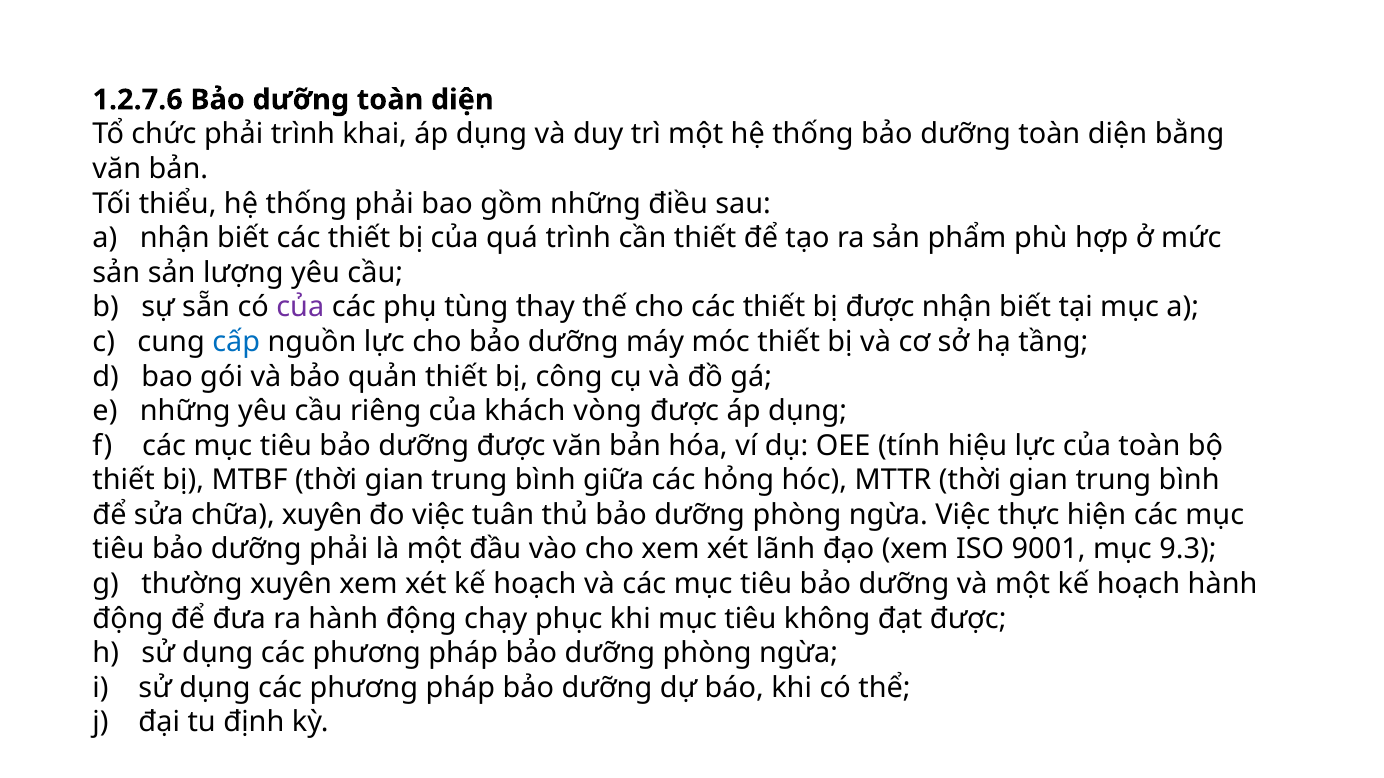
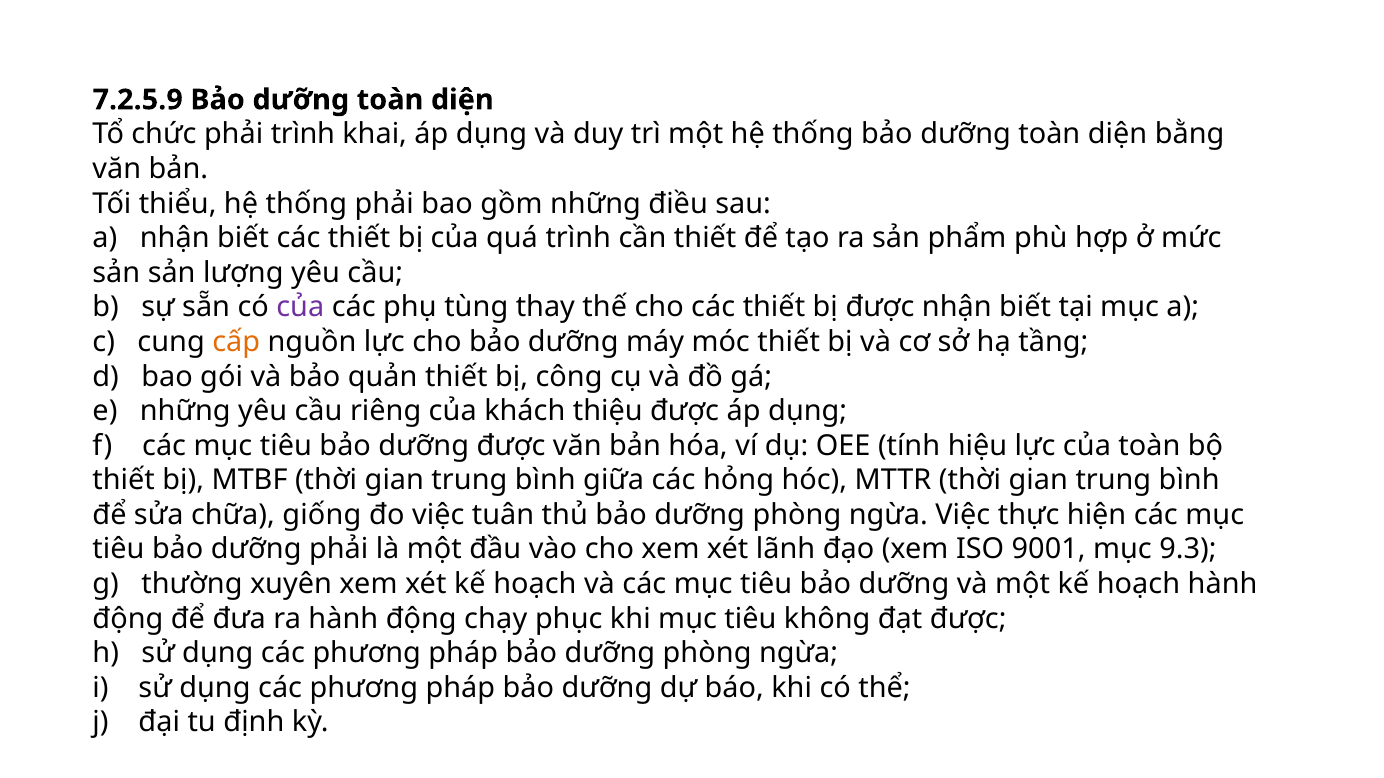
1.2.7.6: 1.2.7.6 -> 7.2.5.9 (138, 100)
cấp colour: blue -> orange (236, 342)
vòng: vòng -> thiệu (608, 411)
chữa xuyên: xuyên -> giống (322, 515)
